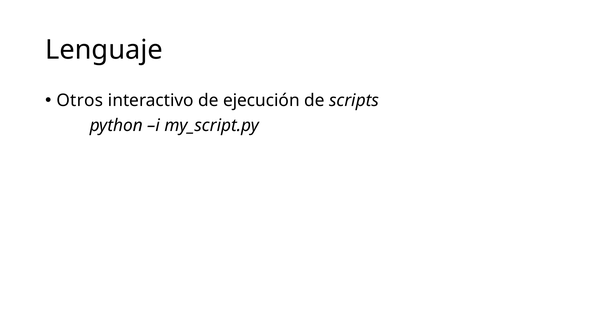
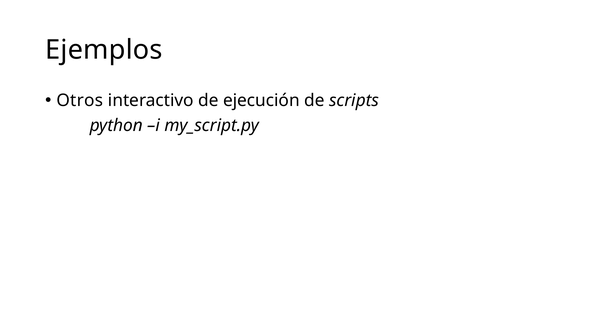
Lenguaje: Lenguaje -> Ejemplos (104, 50)
